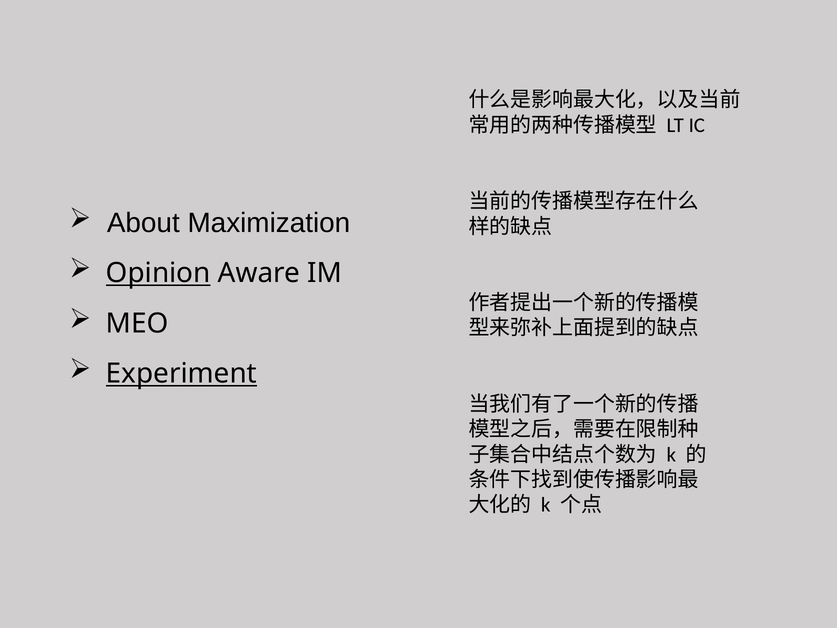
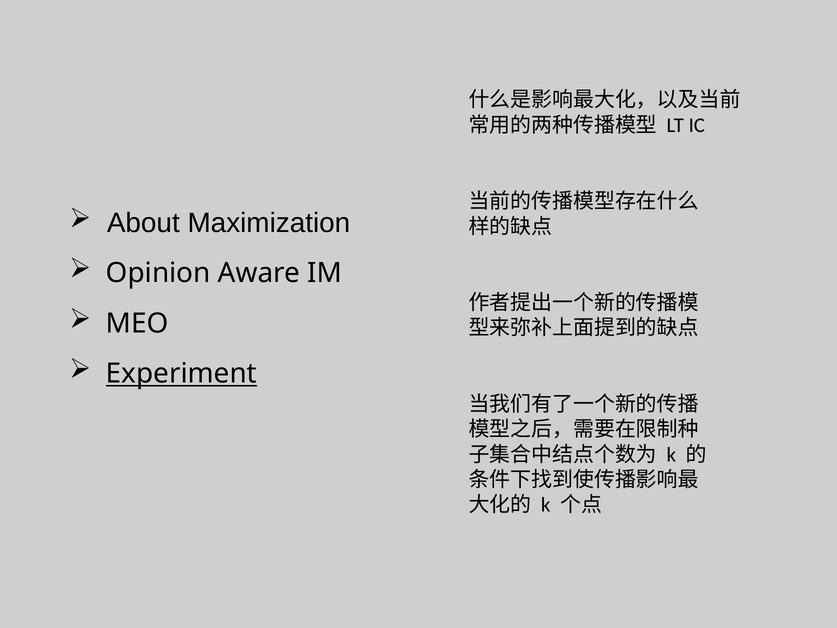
Opinion underline: present -> none (158, 273)
